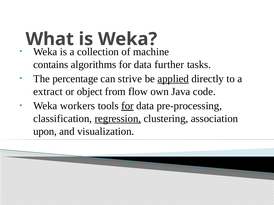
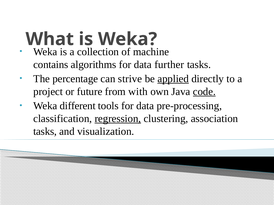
extract: extract -> project (48, 92)
object: object -> future (90, 92)
flow: flow -> with (138, 92)
code underline: none -> present (204, 92)
workers: workers -> different (78, 106)
for underline: present -> none (127, 106)
upon: upon -> tasks (45, 132)
